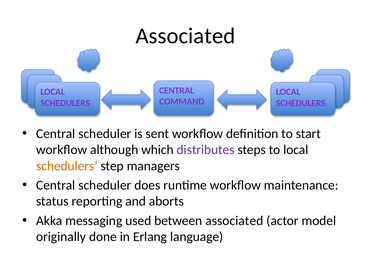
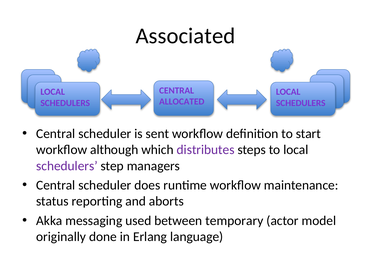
COMMAND: COMMAND -> ALLOCATED (182, 102)
schedulers colour: orange -> purple (67, 166)
between associated: associated -> temporary (234, 221)
